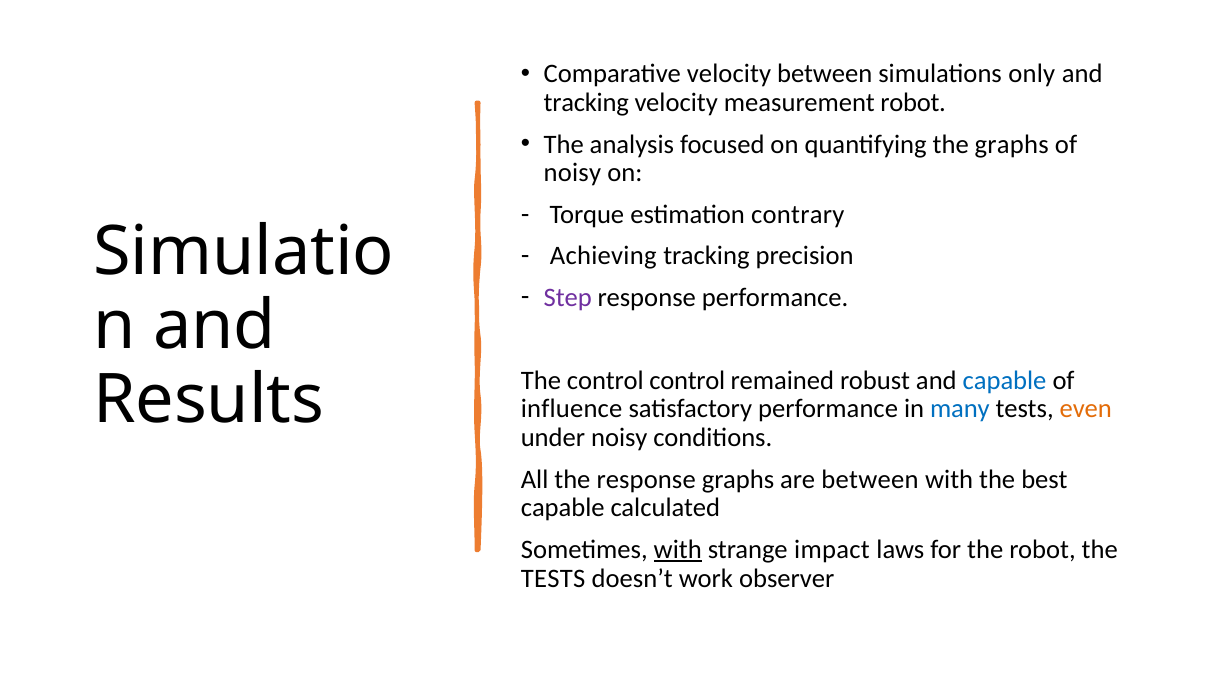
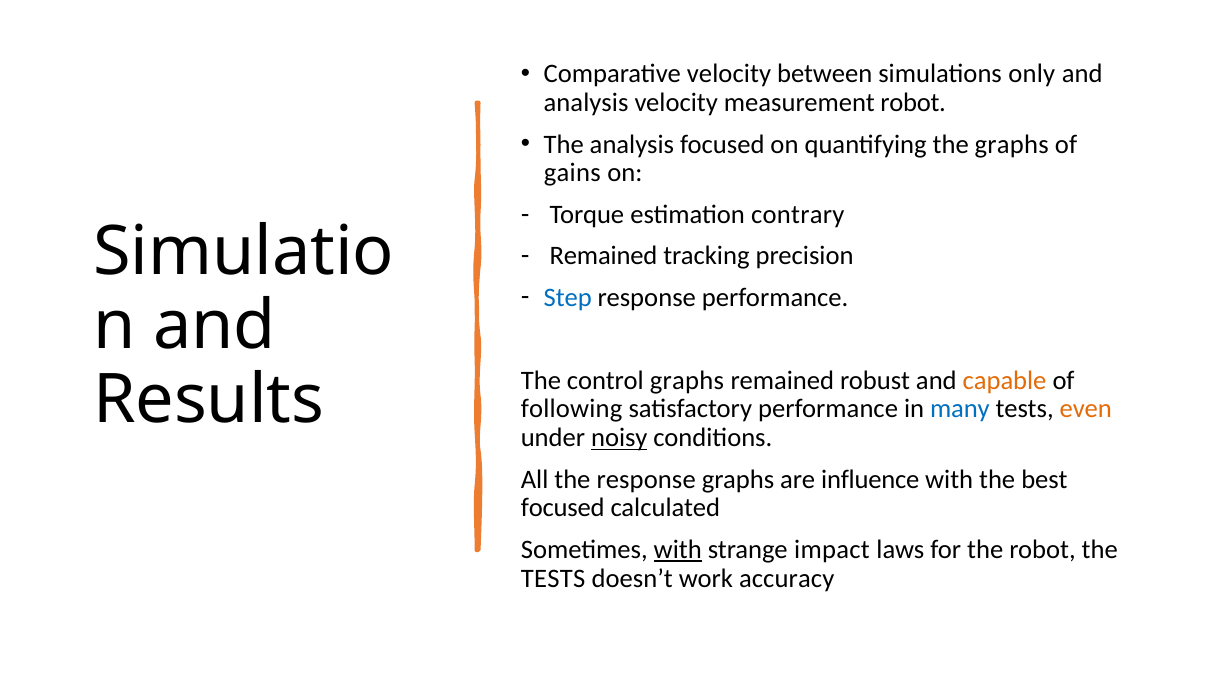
tracking: tracking -> analysis (586, 103)
noisy: noisy -> gains (572, 173)
Achieving: Achieving -> Remained (603, 256)
Step colour: purple -> blue (568, 297)
control control: control -> graphs (687, 380)
capable colour: blue -> orange (1005, 380)
influence: influence -> following (572, 409)
noisy underline: none -> present (619, 438)
are between: between -> influence (870, 479)
capable: capable -> focused (563, 508)
observer: observer -> accuracy (787, 578)
